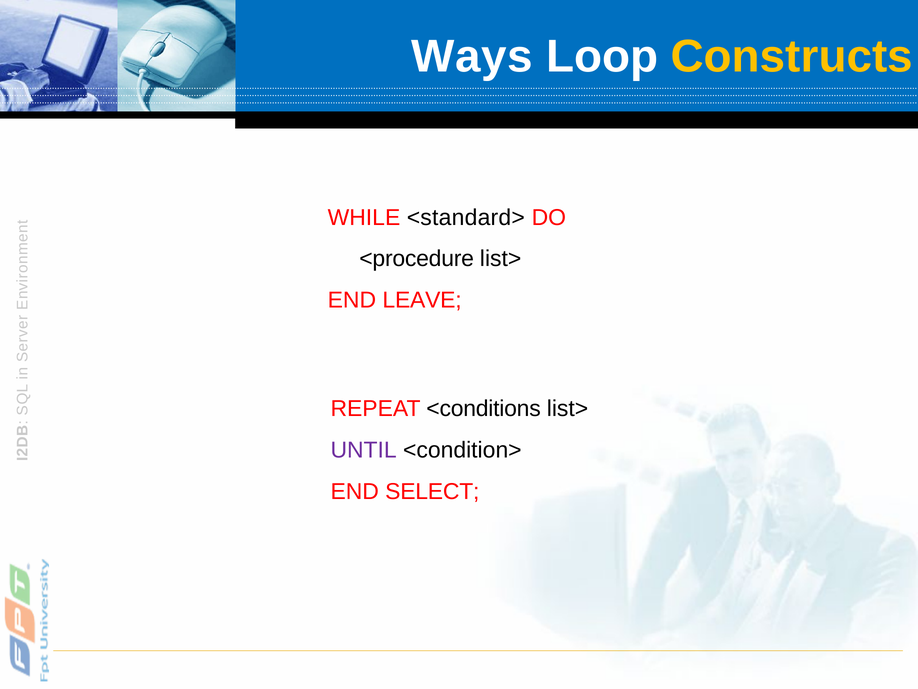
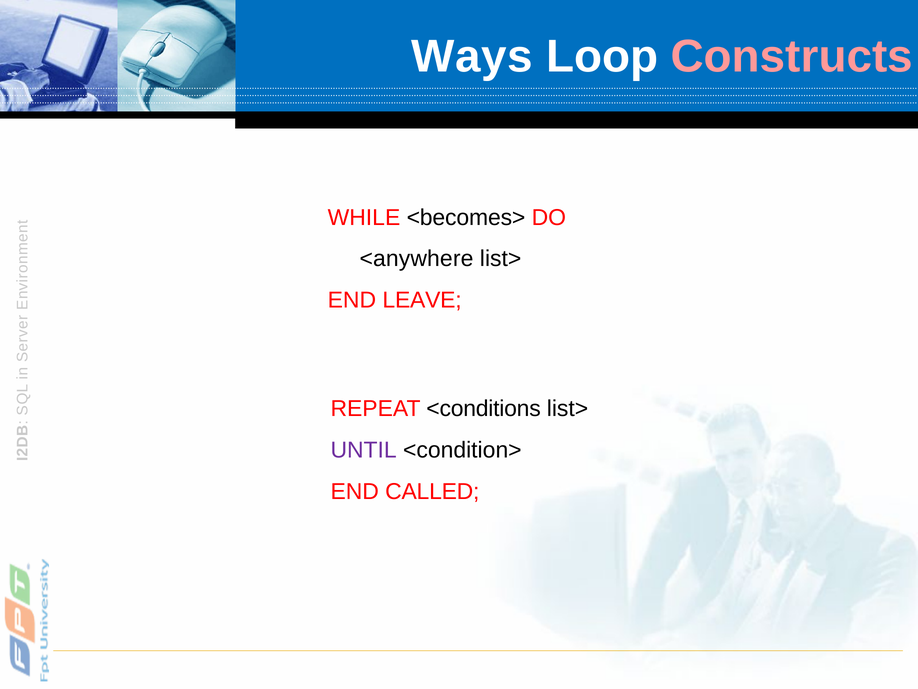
Constructs colour: yellow -> pink (792, 57)
<standard>: <standard> -> <becomes> (466, 217)
<procedure: <procedure -> <anywhere (416, 259)
SELECT: SELECT -> CALLED (432, 491)
